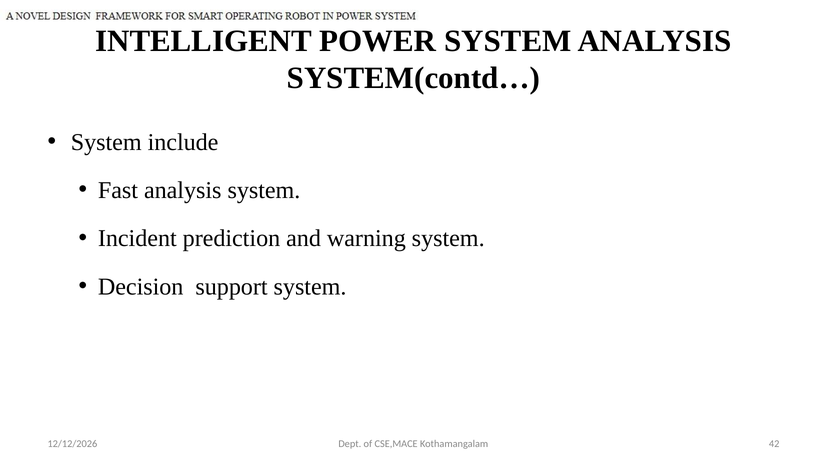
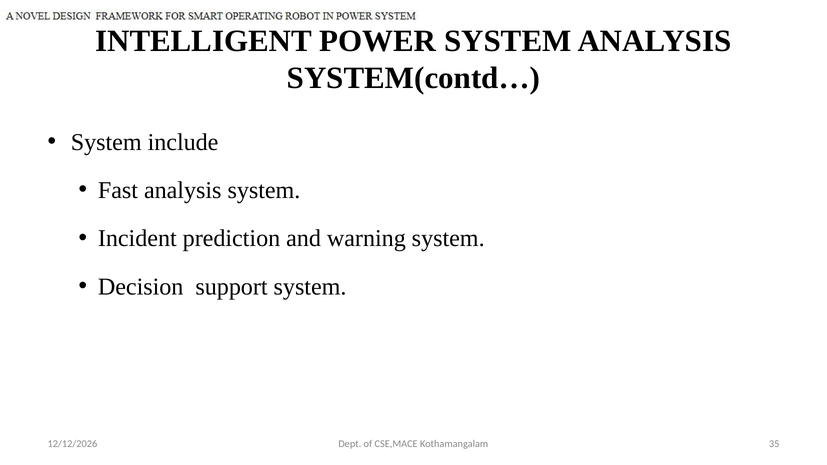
42: 42 -> 35 (774, 444)
